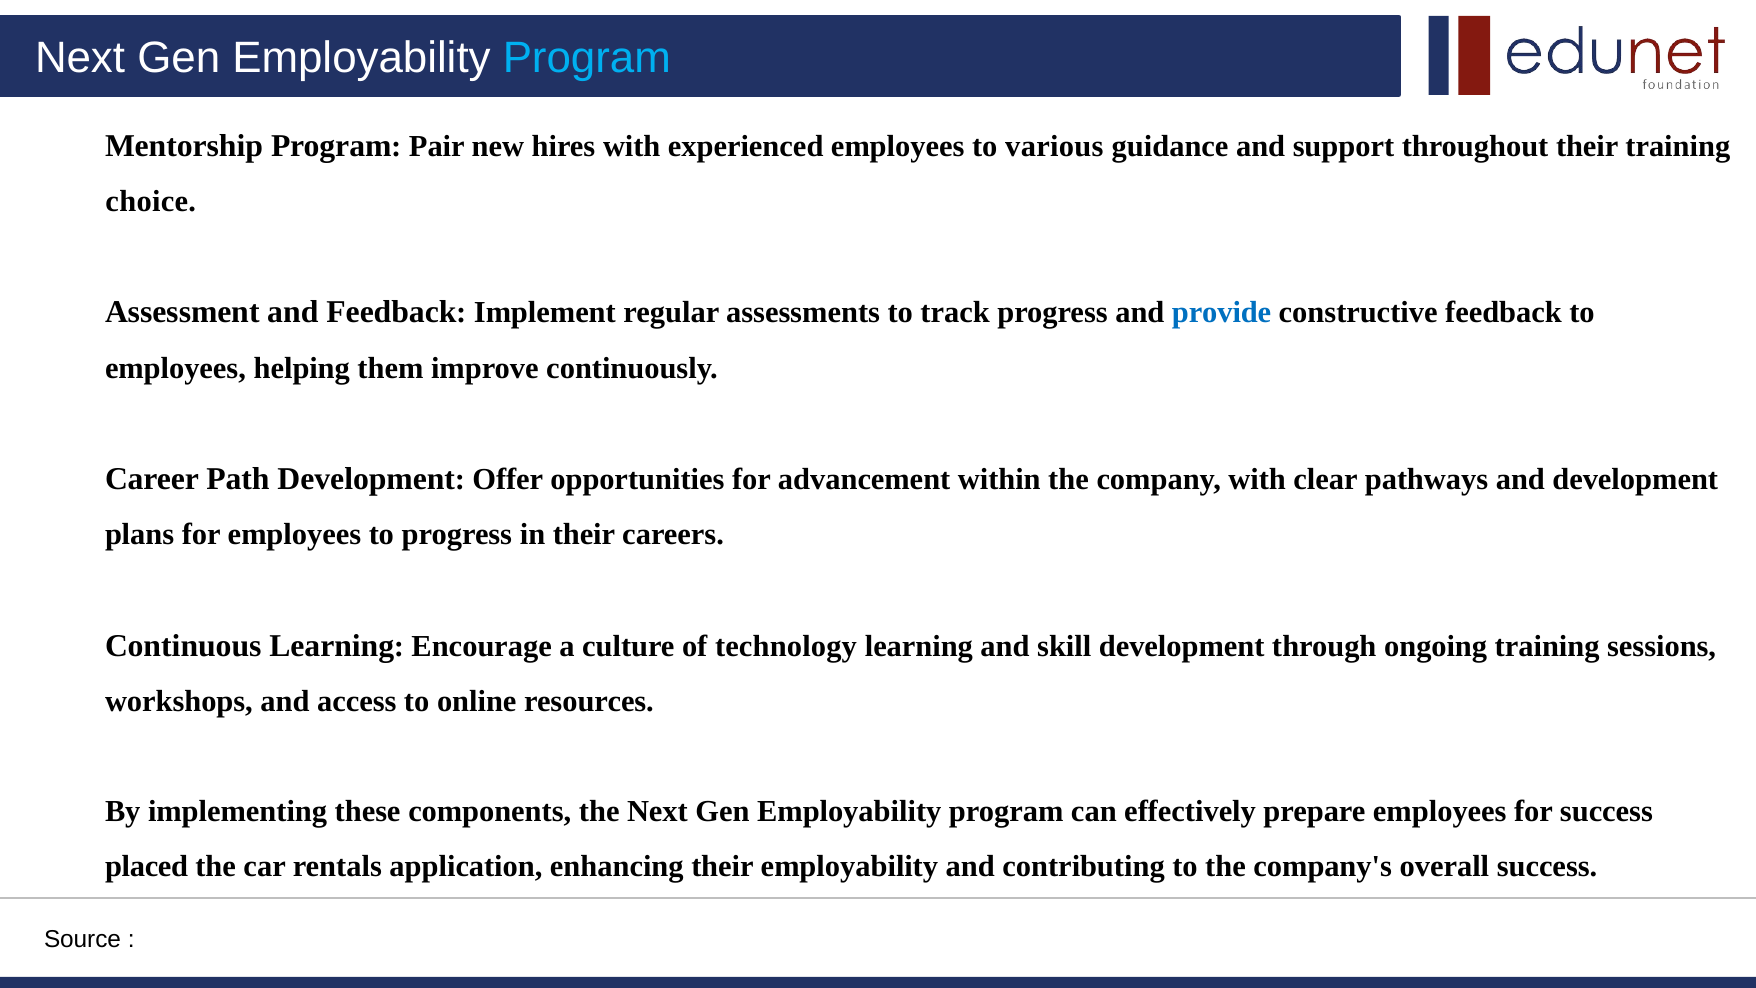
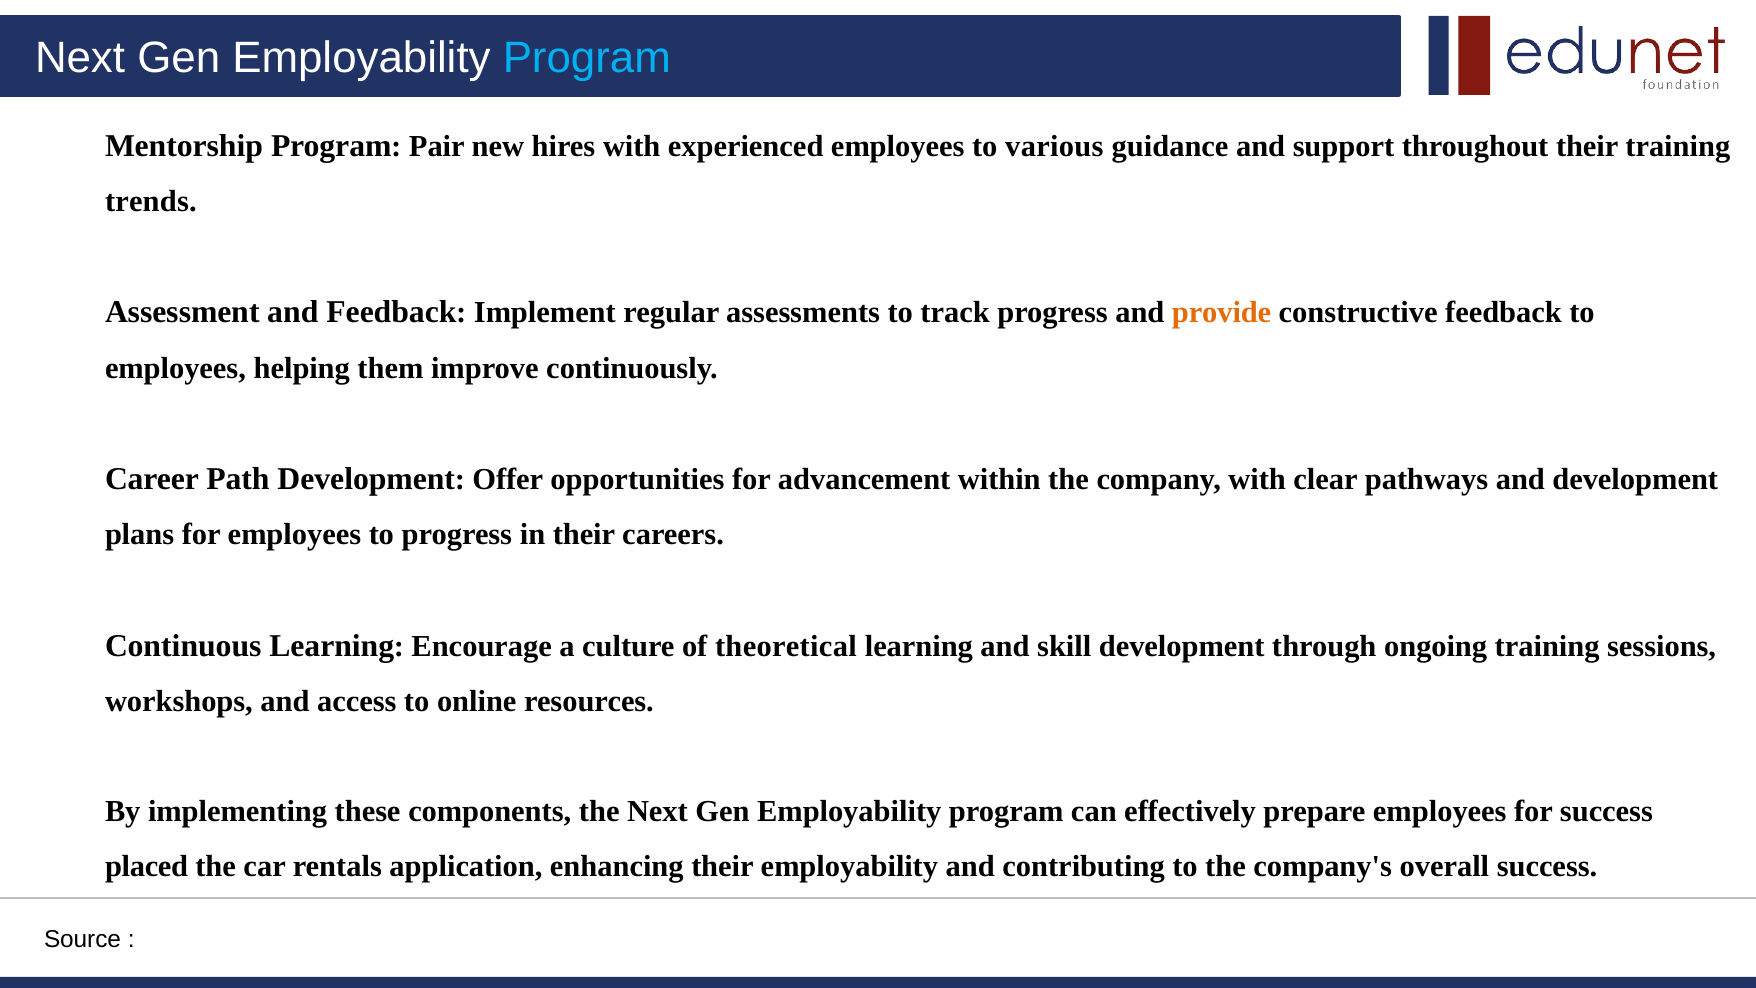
choice: choice -> trends (151, 201)
provide colour: blue -> orange (1222, 313)
technology: technology -> theoretical (786, 646)
